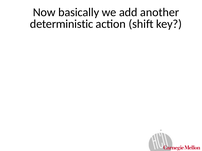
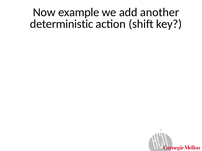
basically: basically -> example (79, 12)
